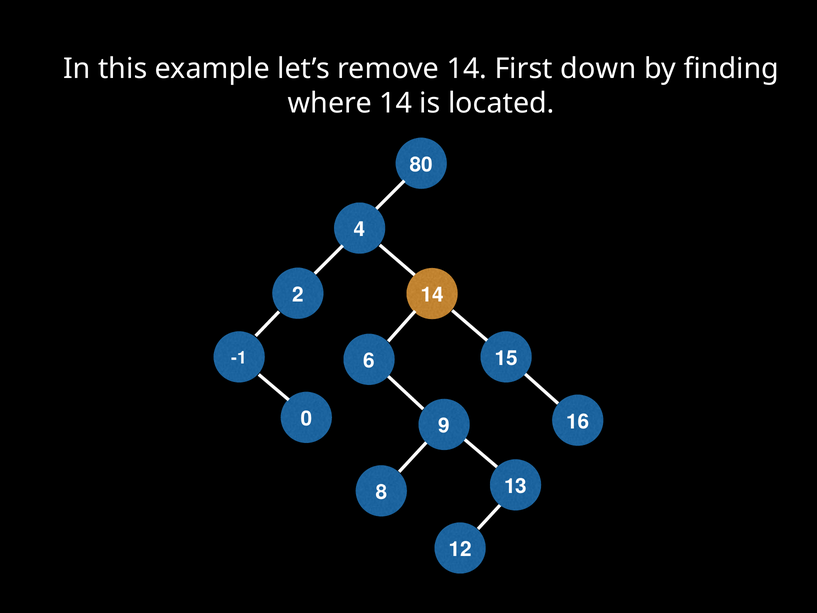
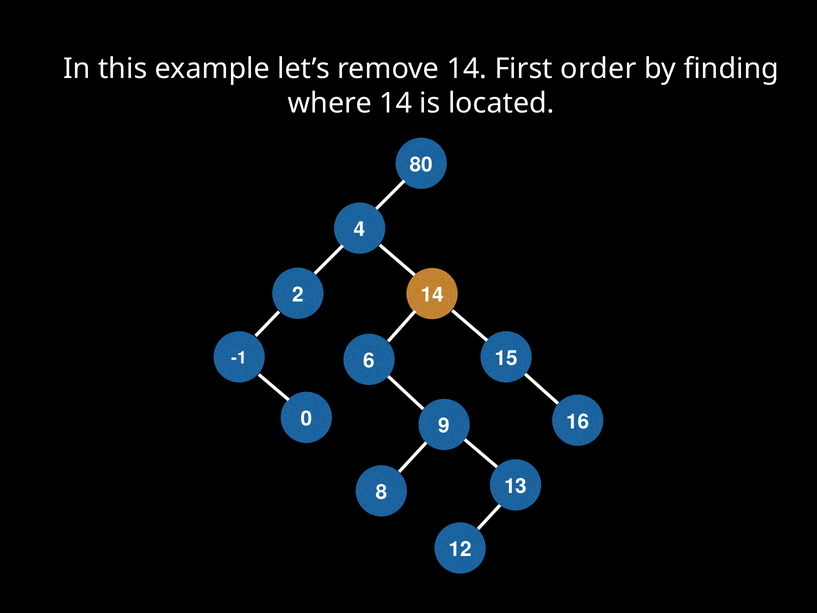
down: down -> order (598, 69)
